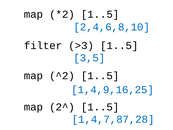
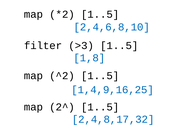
3,5: 3,5 -> 1,8 (89, 58)
1,4,7,87,28: 1,4,7,87,28 -> 2,4,8,17,32 (113, 119)
